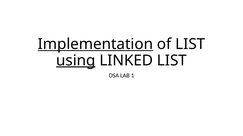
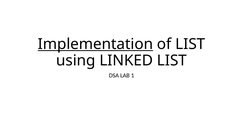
using underline: present -> none (76, 61)
